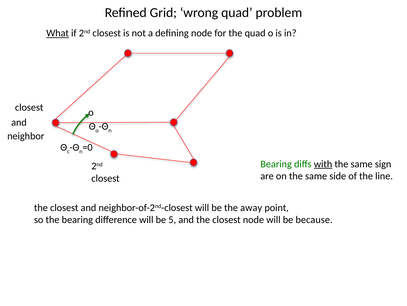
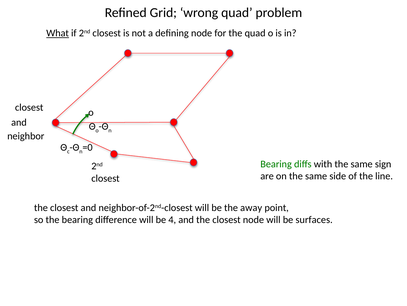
with underline: present -> none (323, 164)
5: 5 -> 4 (172, 219)
because: because -> surfaces (314, 219)
